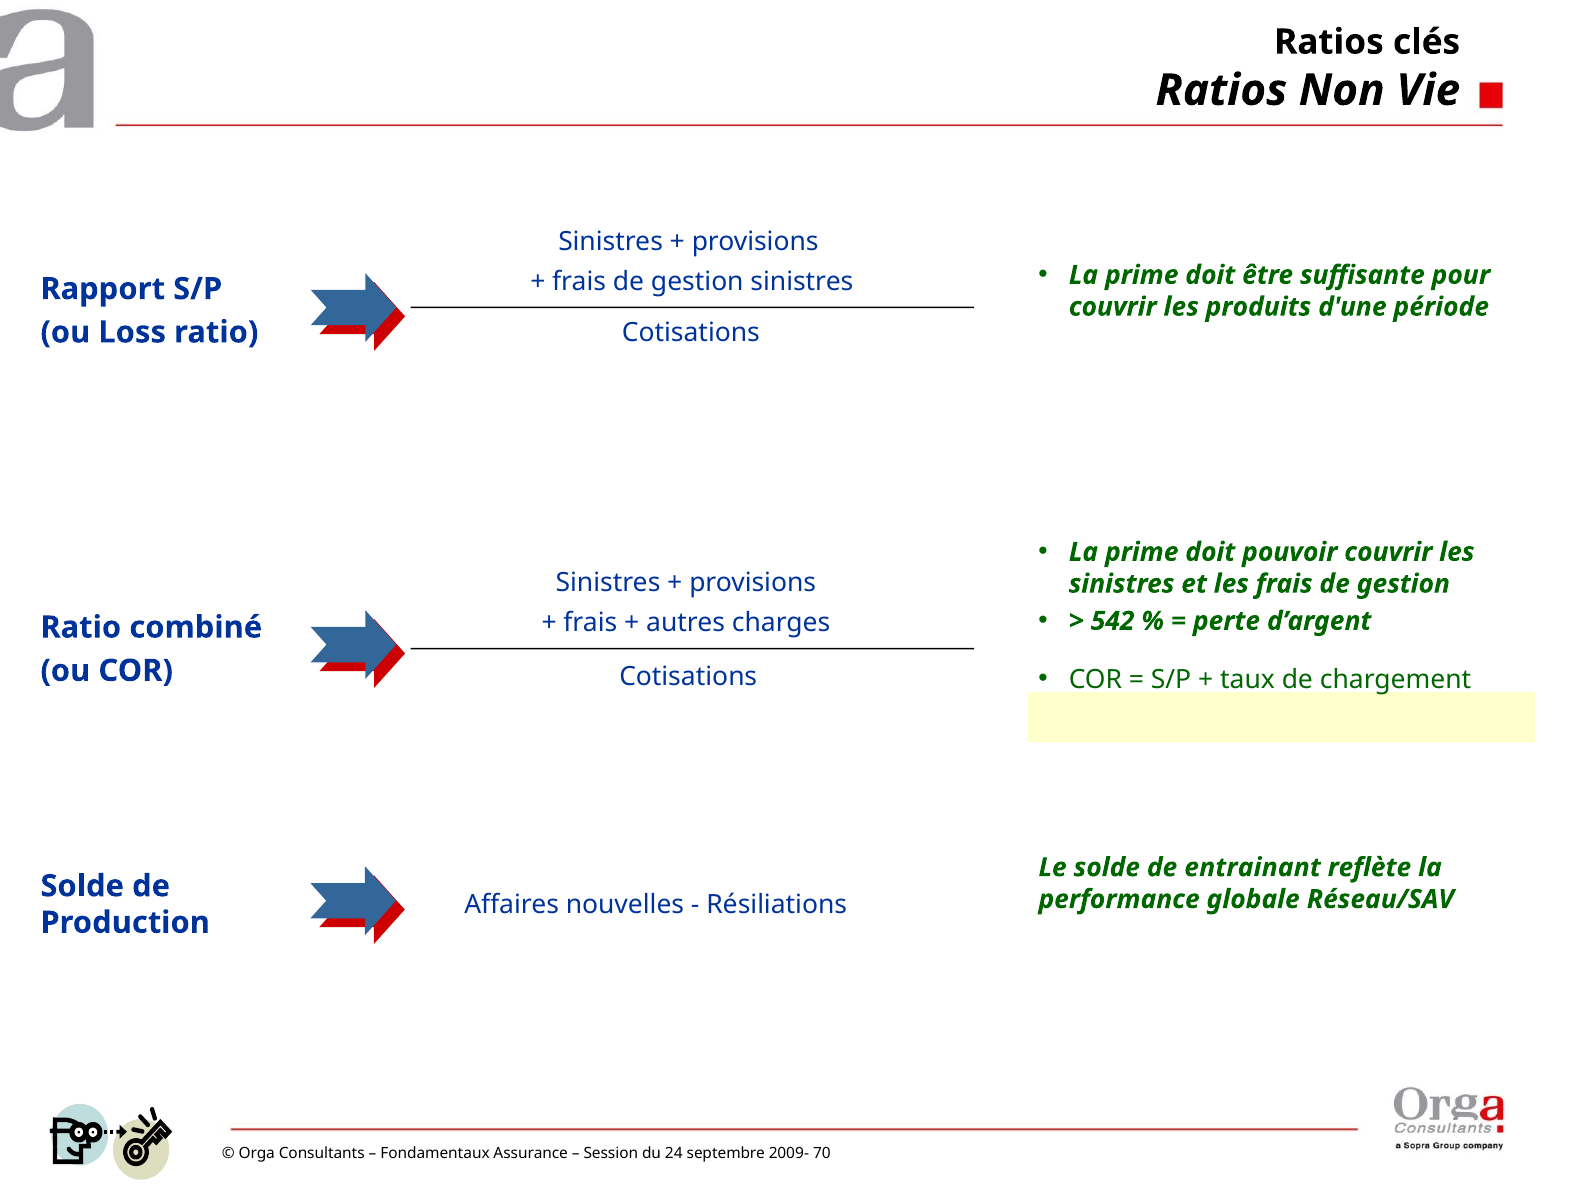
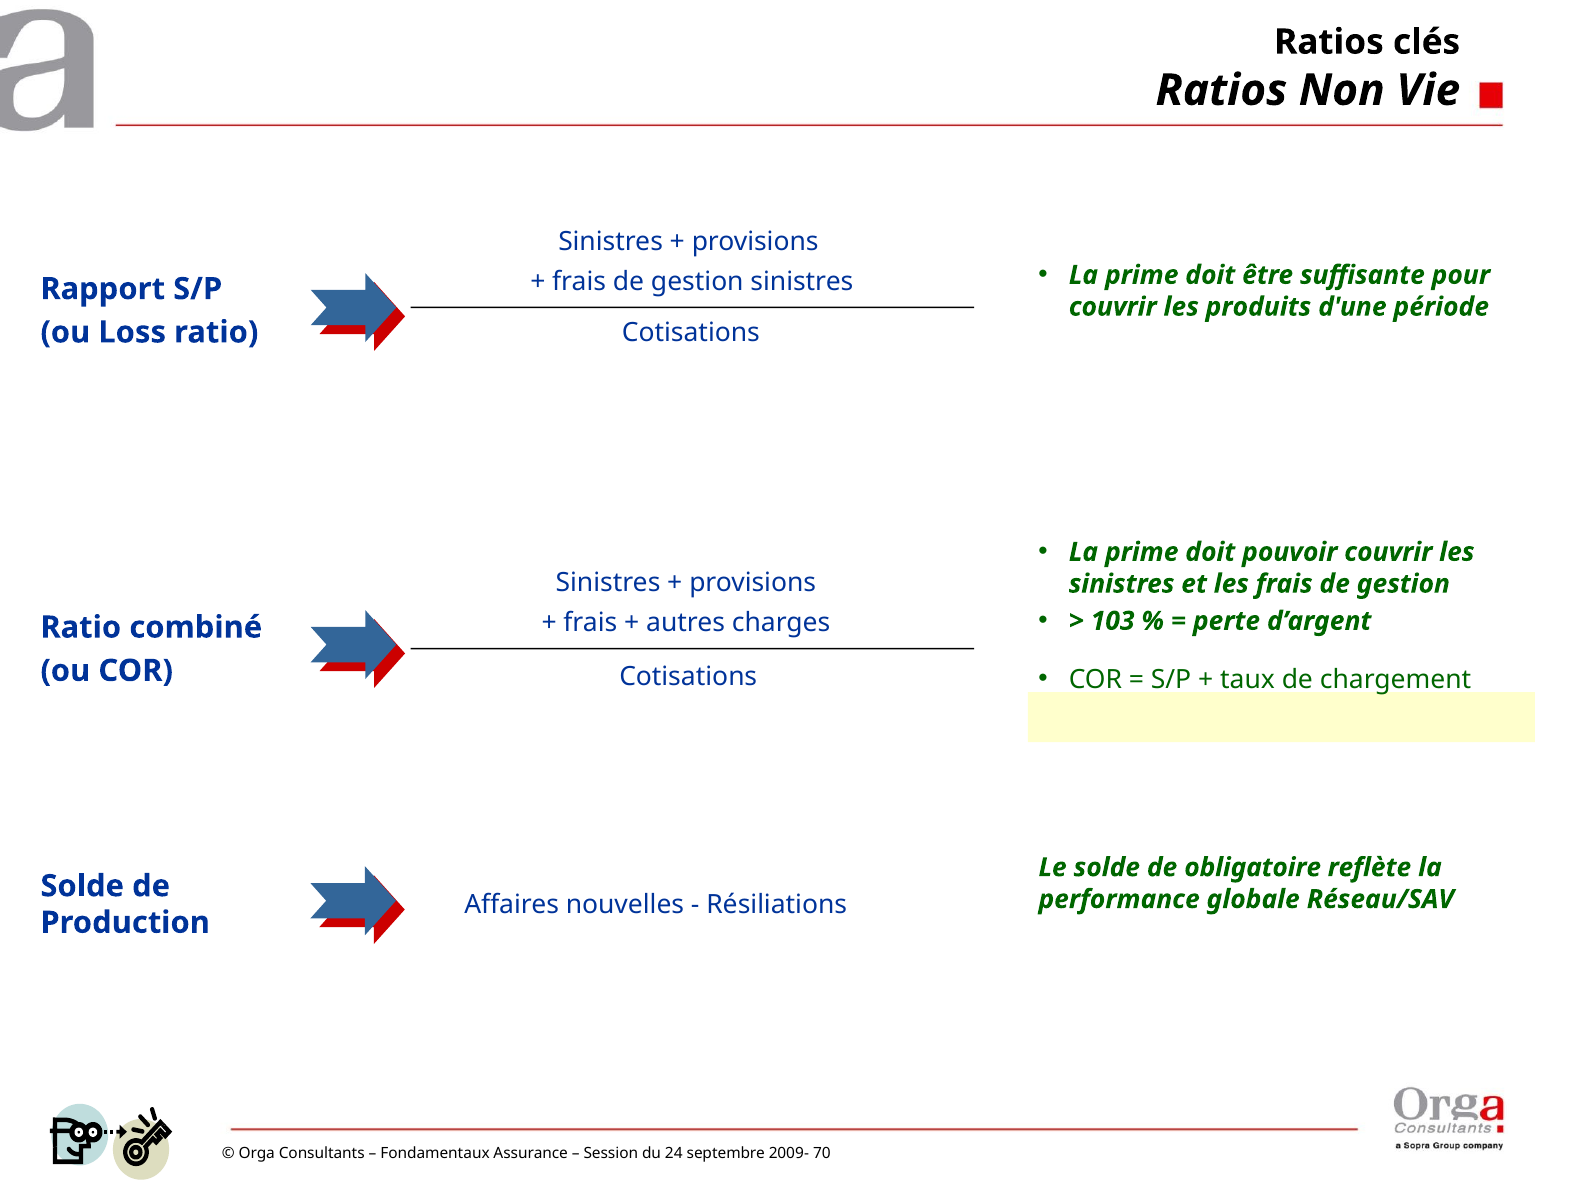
542: 542 -> 103 (1113, 621)
entrainant: entrainant -> obligatoire (1253, 867)
